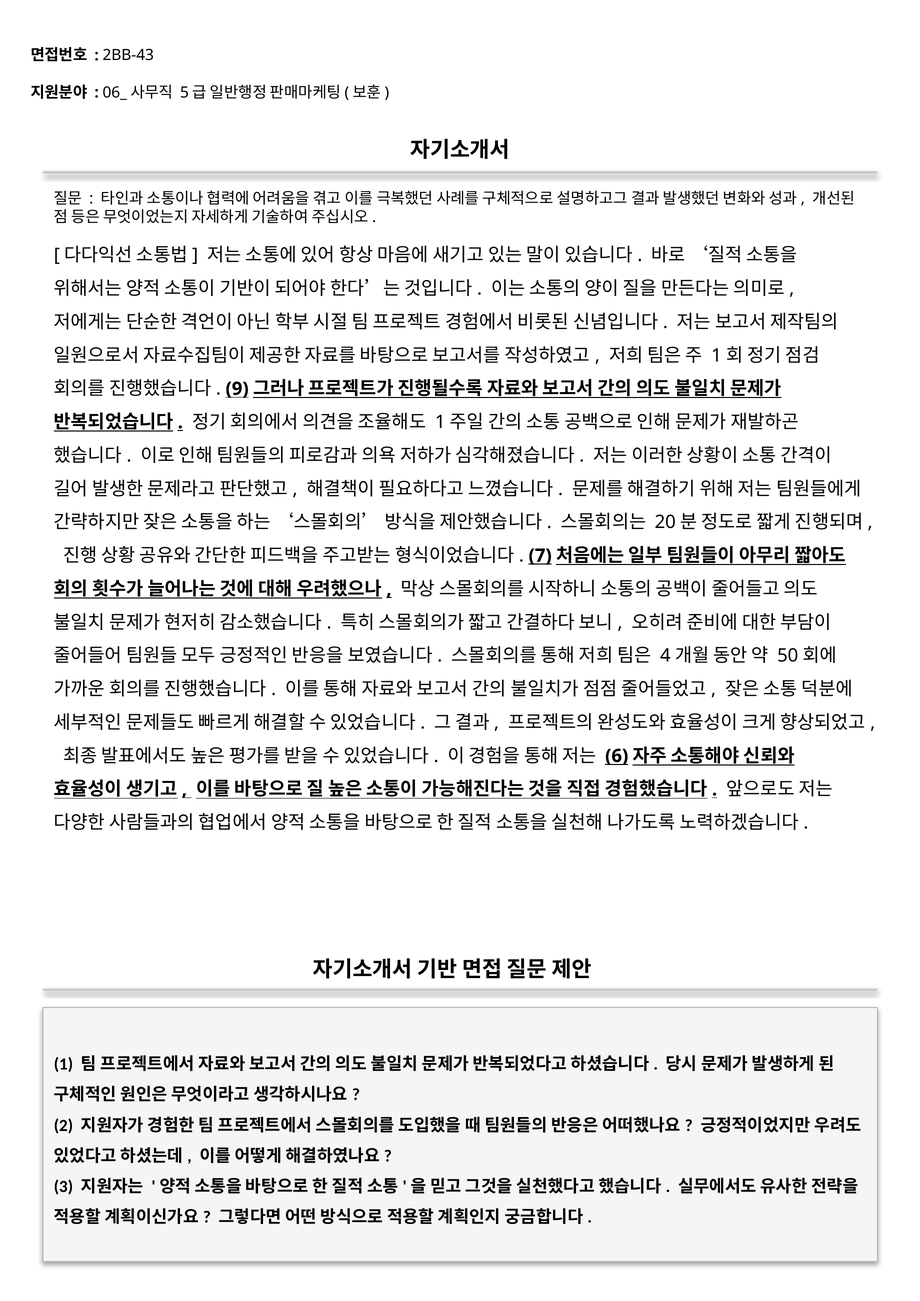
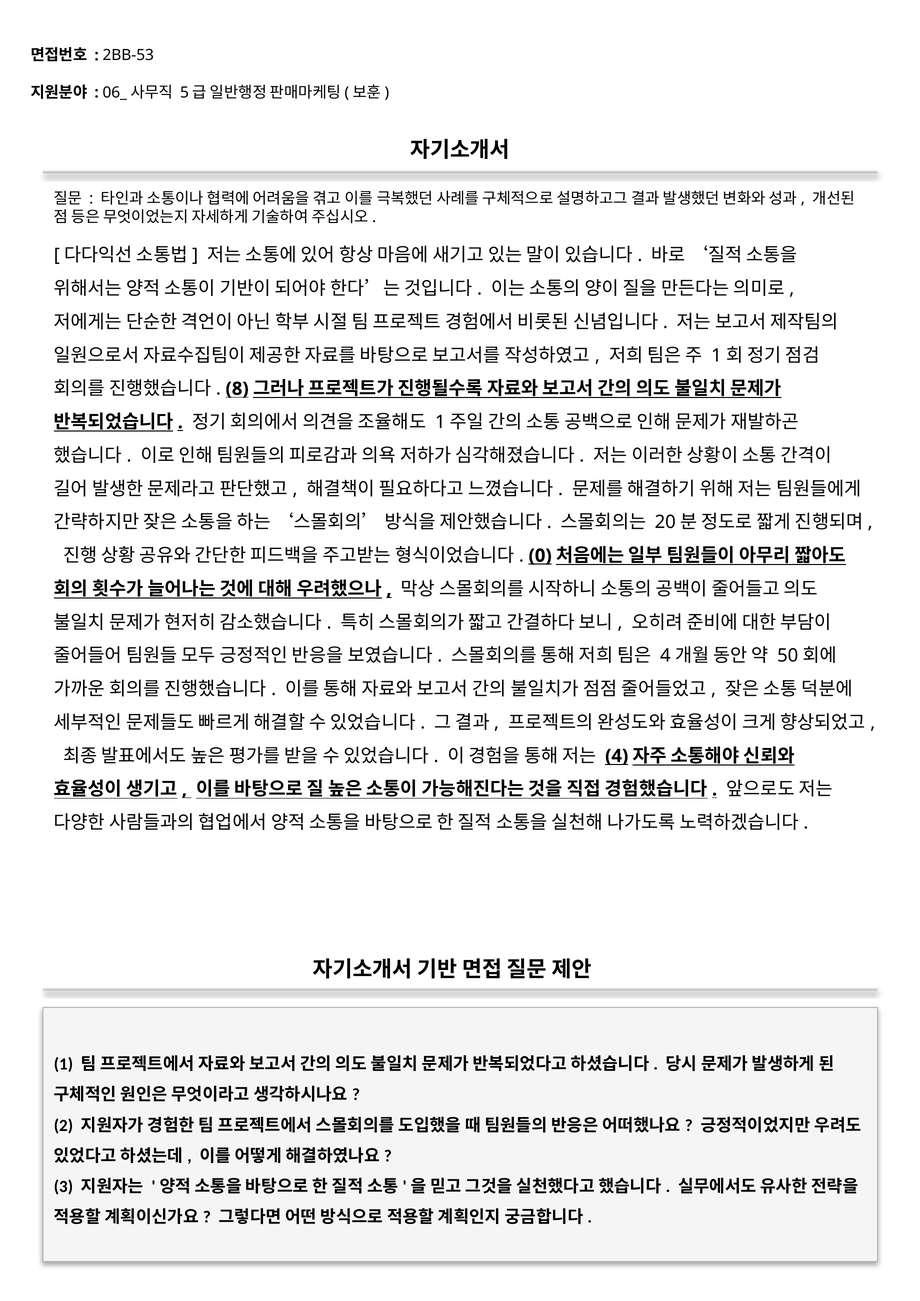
2BB-43: 2BB-43 -> 2BB-53 (128, 55)
9: 9 -> 8 (237, 389)
7: 7 -> 0 (540, 556)
6: 6 -> 4 (617, 756)
